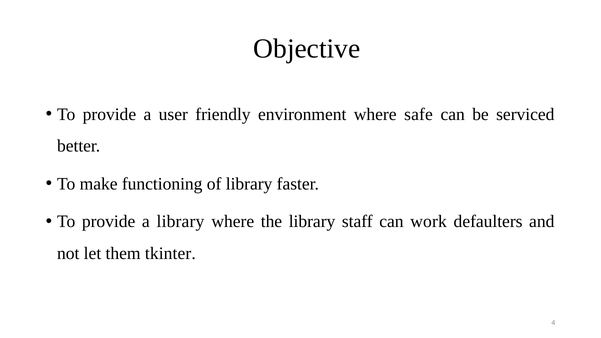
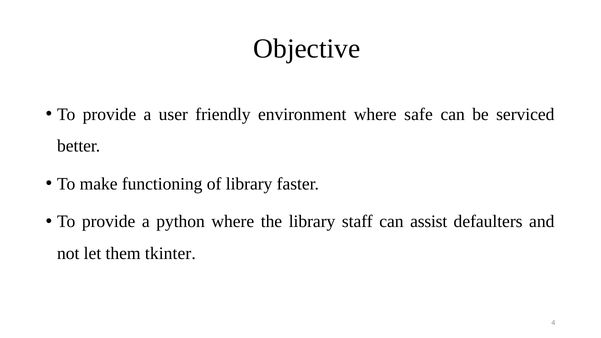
a library: library -> python (181, 222)
work: work -> assist (429, 222)
